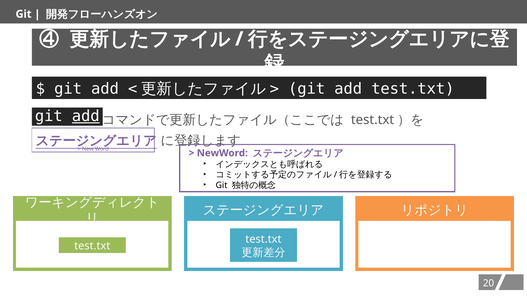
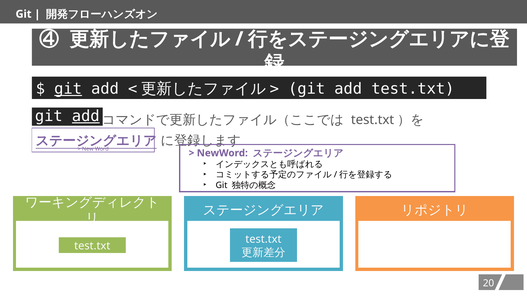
git underline: none -> present (68, 89)
